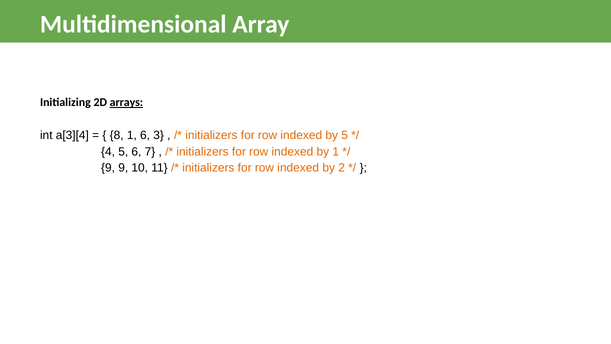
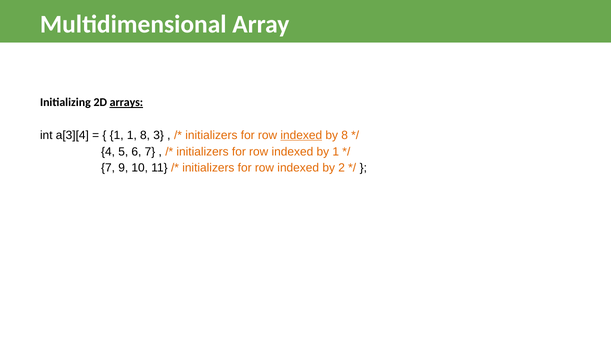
8: 8 -> 1 (117, 135)
1 6: 6 -> 8 (145, 135)
indexed underline: none -> present (301, 135)
by 5: 5 -> 8 (345, 135)
9: 9 -> 7 (108, 168)
